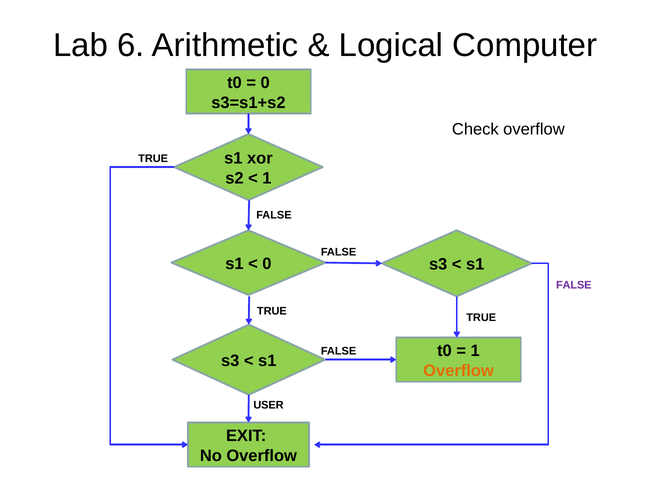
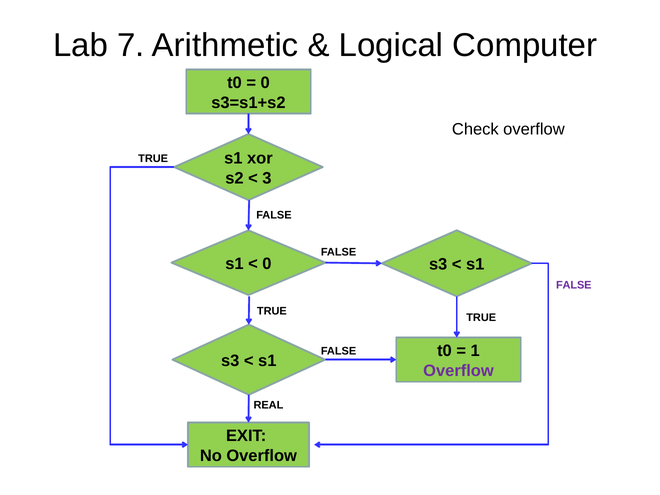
6: 6 -> 7 (131, 45)
1: 1 -> 3 (267, 178)
Overflow colour: orange -> purple (458, 371)
USER: USER -> REAL (268, 405)
